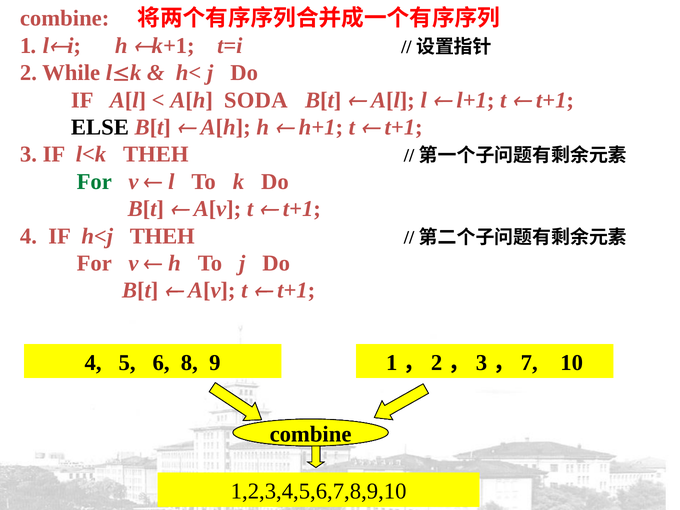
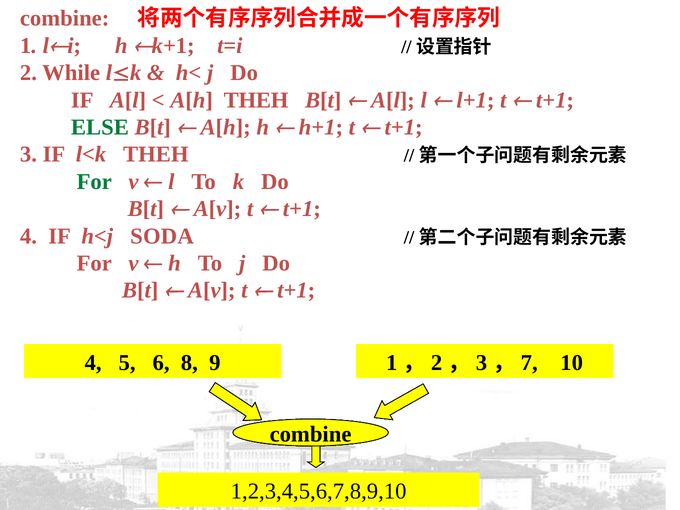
A[h SODA: SODA -> THEH (256, 100)
ELSE colour: black -> green (100, 127)
h<j THEH: THEH -> SODA (162, 236)
